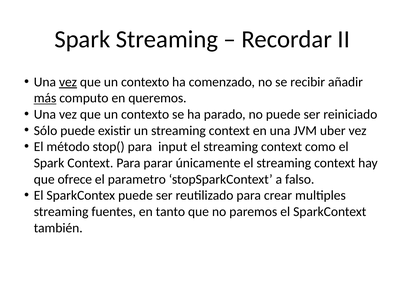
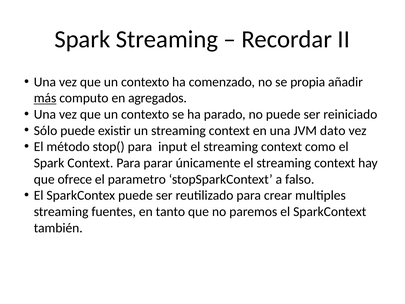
vez underline: present -> none (68, 82)
recibir: recibir -> propia (308, 82)
queremos: queremos -> agregados (157, 98)
uber: uber -> dato (333, 131)
